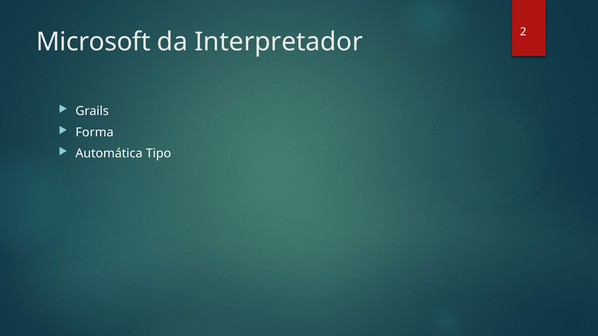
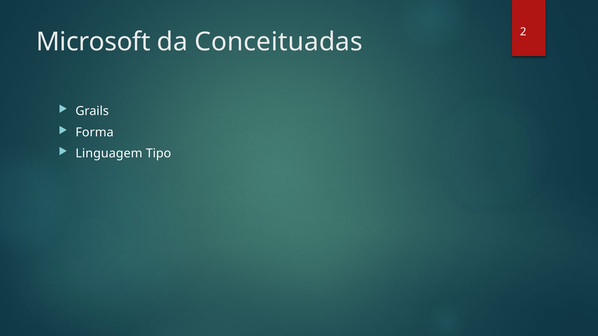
Interpretador: Interpretador -> Conceituadas (279, 42)
Automática: Automática -> Linguagem (109, 154)
